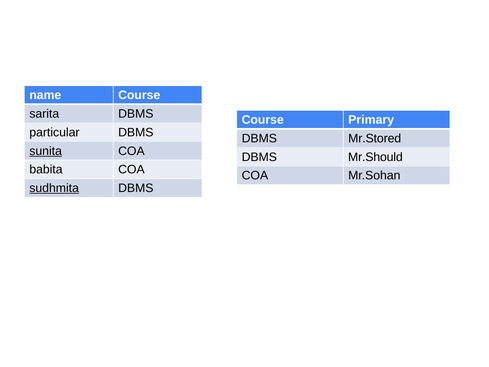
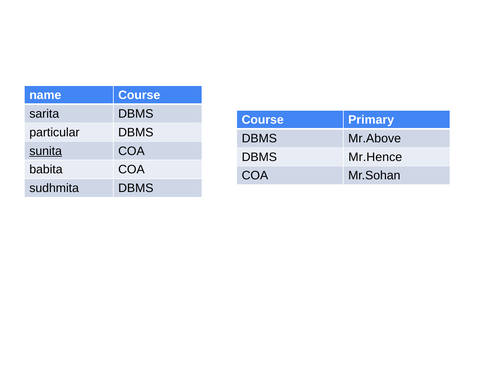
Mr.Stored: Mr.Stored -> Mr.Above (375, 138)
Mr.Should: Mr.Should -> Mr.Hence (375, 157)
sudhmita underline: present -> none (54, 188)
